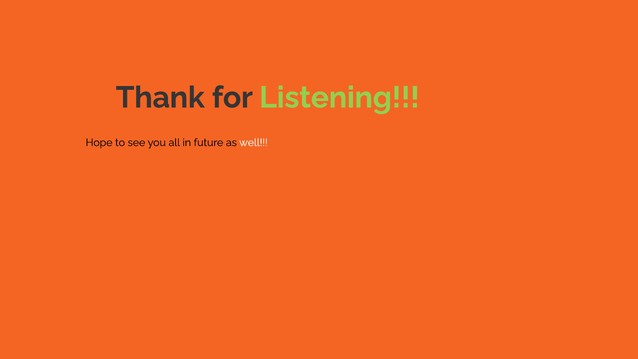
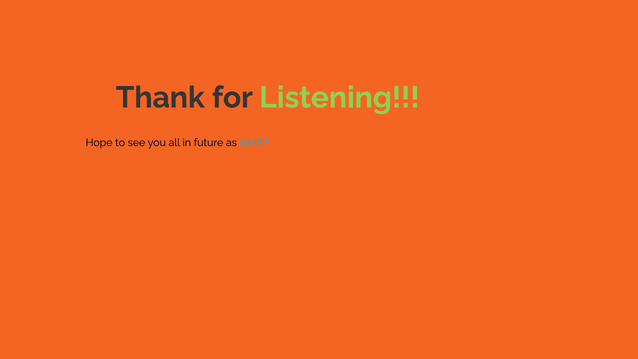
well colour: white -> light blue (253, 143)
